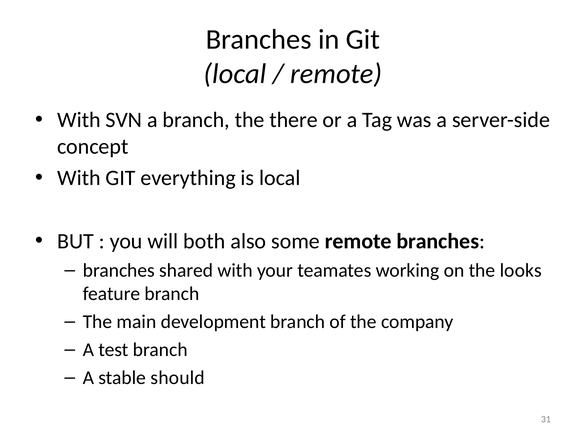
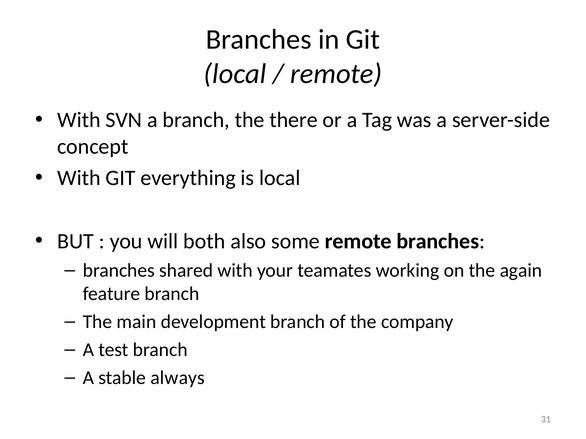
looks: looks -> again (521, 271)
should: should -> always (178, 378)
